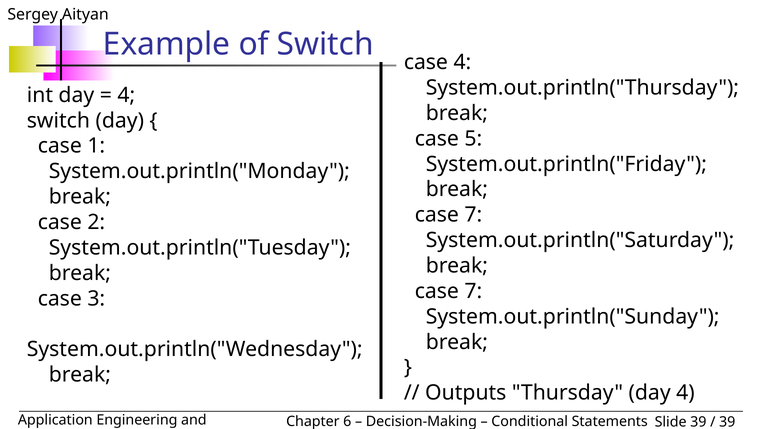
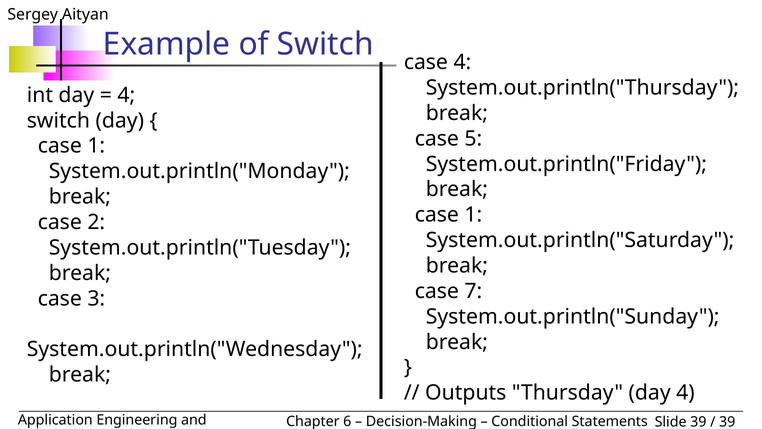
7: 7 -> 1 (473, 215)
